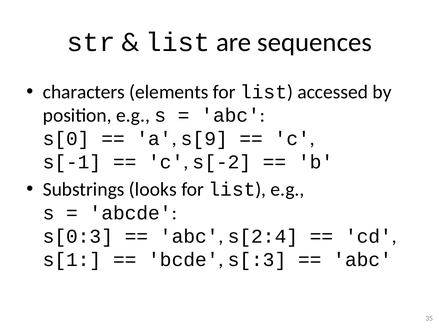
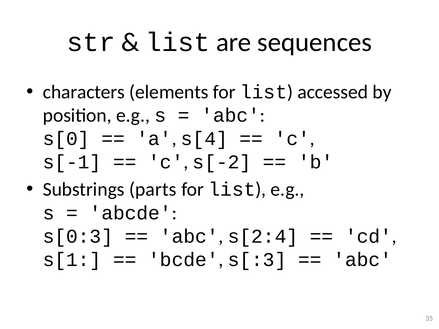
s[9: s[9 -> s[4 (204, 139)
looks: looks -> parts (153, 190)
